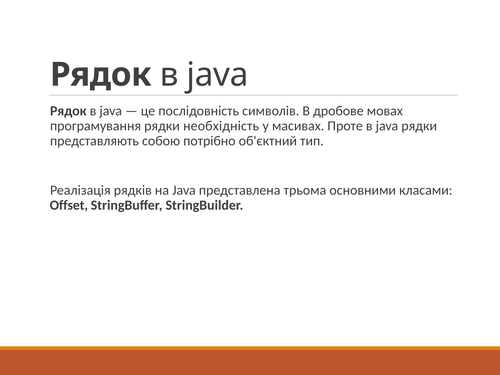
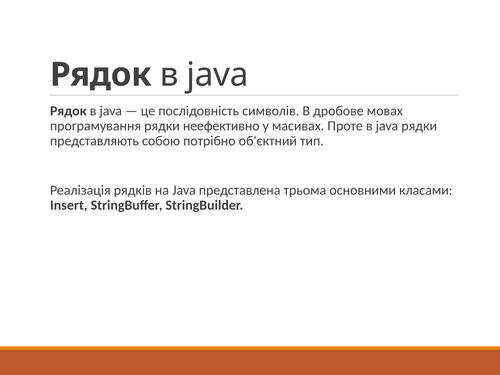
необхідність: необхідність -> неефективно (221, 126)
Offset: Offset -> Insert (69, 205)
